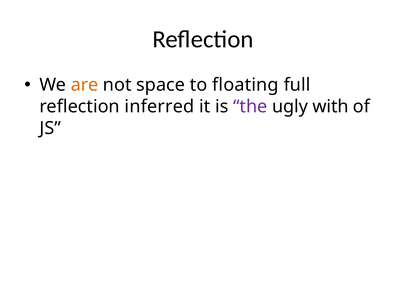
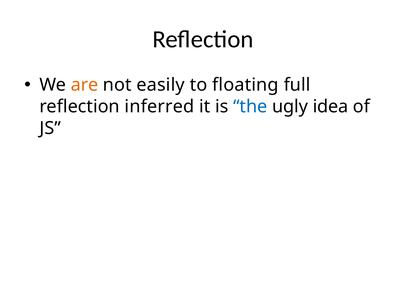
space: space -> easily (161, 85)
the colour: purple -> blue (250, 107)
with: with -> idea (331, 107)
